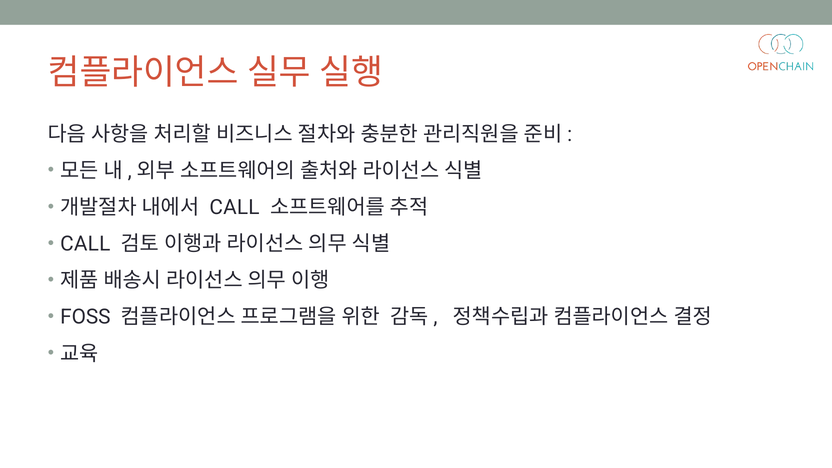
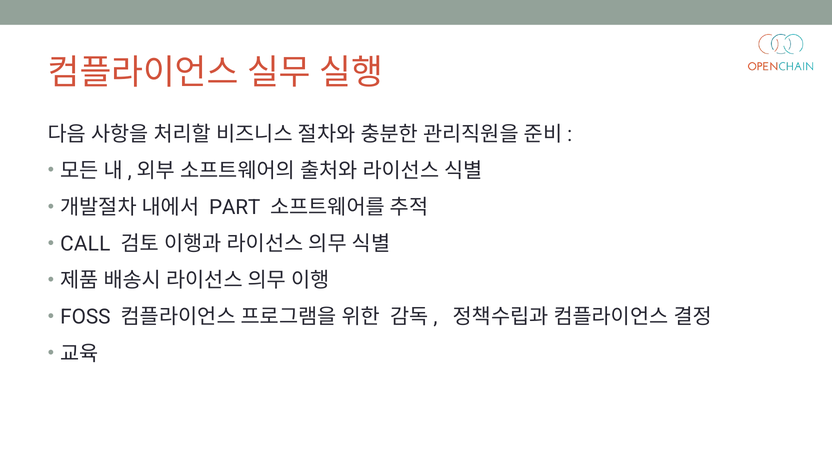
CALL: CALL -> PART (235, 207)
